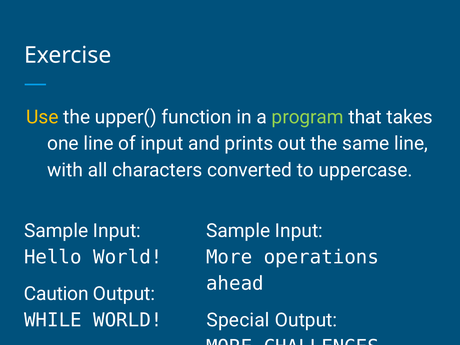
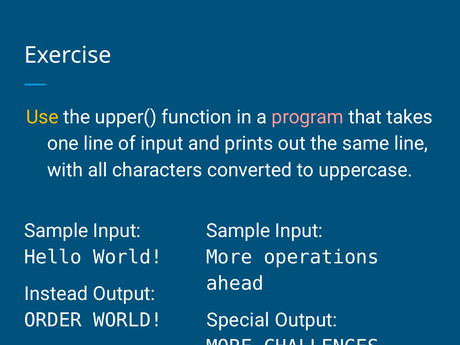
program colour: light green -> pink (308, 117)
Caution: Caution -> Instead (56, 294)
WHILE: WHILE -> ORDER (53, 320)
